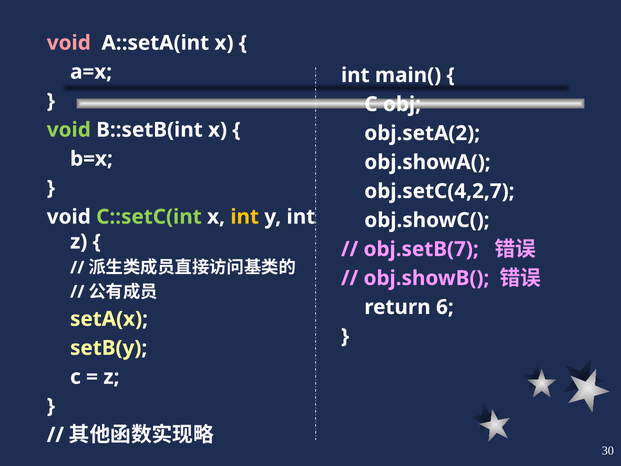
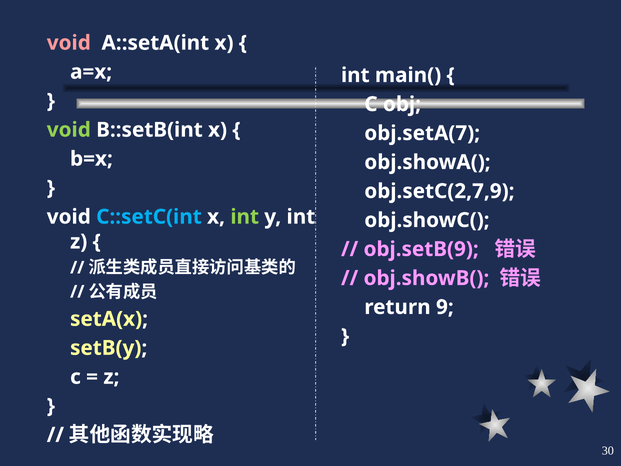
obj.setA(2: obj.setA(2 -> obj.setA(7 (422, 133)
obj.setC(4,2,7: obj.setC(4,2,7 -> obj.setC(2,7,9 (439, 191)
C::setC(int colour: light green -> light blue (149, 217)
int colour: yellow -> light green (245, 217)
obj.setB(7: obj.setB(7 -> obj.setB(9 (421, 249)
6: 6 -> 9 (445, 307)
